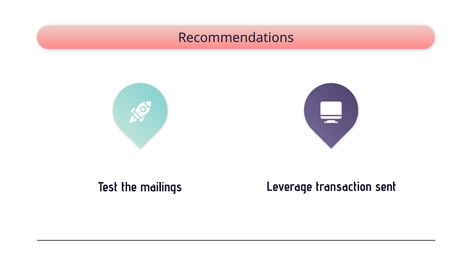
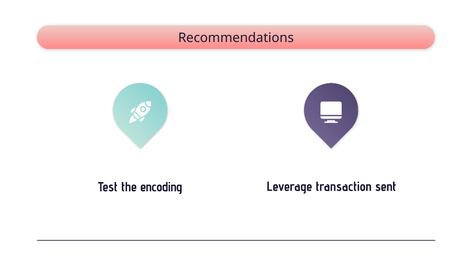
mailings: mailings -> encoding (161, 187)
